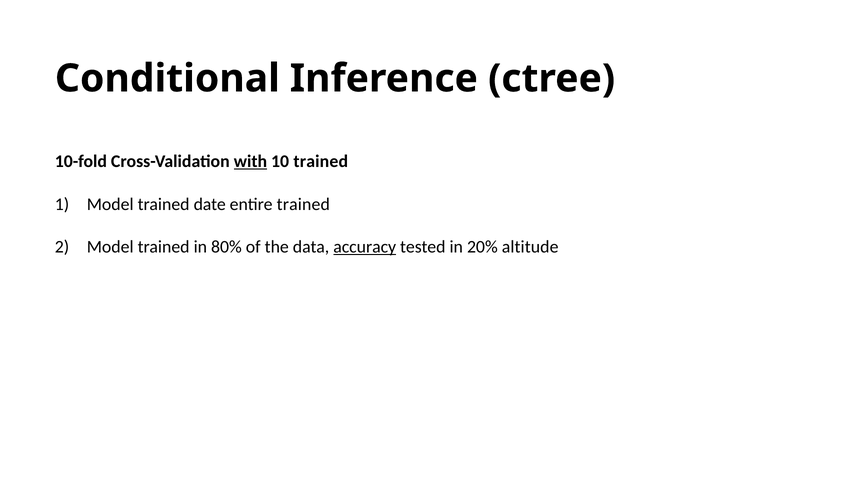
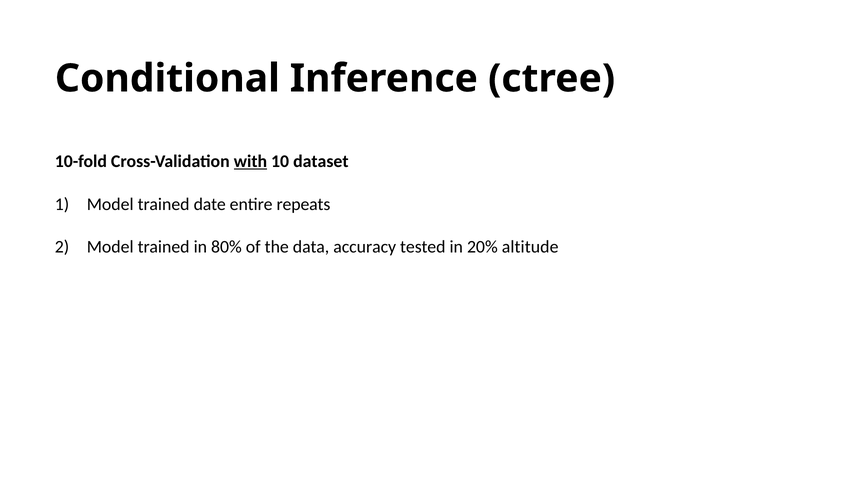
10 trained: trained -> dataset (321, 161)
entire trained: trained -> repeats (303, 204)
accuracy underline: present -> none (365, 247)
